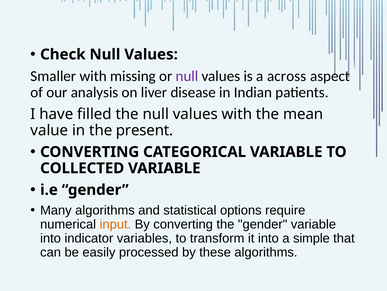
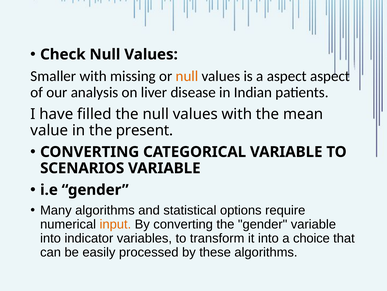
null colour: purple -> orange (187, 76)
a across: across -> aspect (287, 76)
COLLECTED: COLLECTED -> SCENARIOS (82, 168)
simple: simple -> choice (311, 238)
